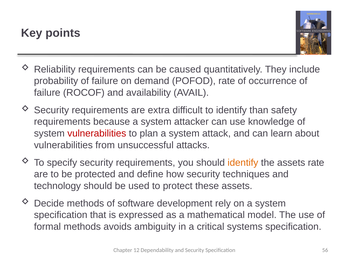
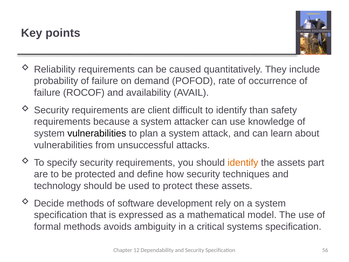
extra: extra -> client (159, 110)
vulnerabilities colour: red -> black (97, 133)
assets rate: rate -> part (316, 162)
